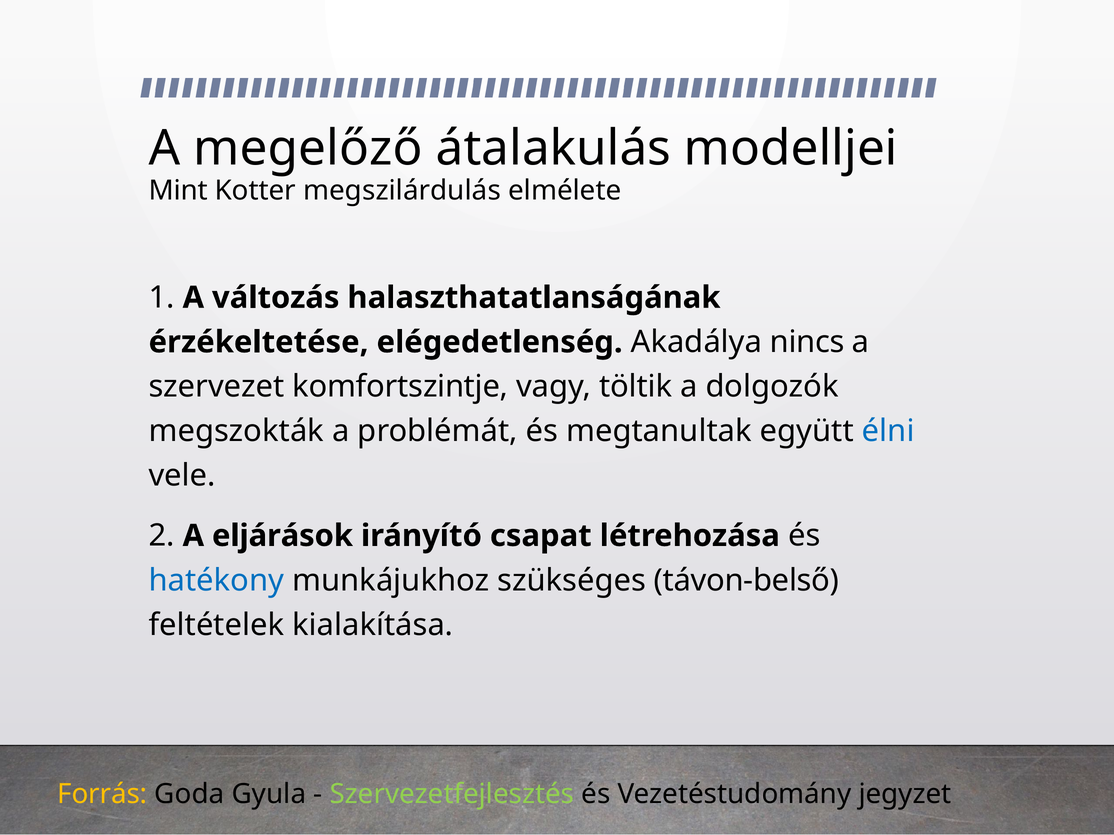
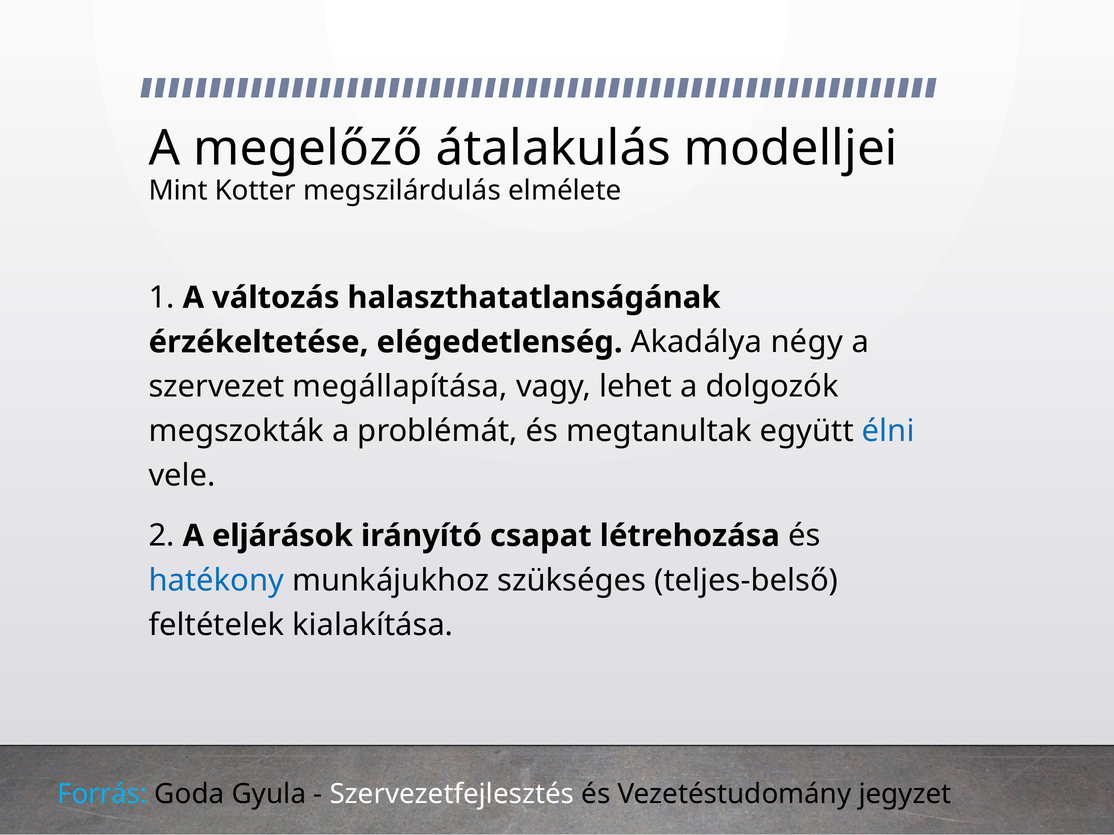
nincs: nincs -> négy (807, 342)
komfortszintje: komfortszintje -> megállapítása (400, 387)
töltik: töltik -> lehet (636, 387)
távon-belső: távon-belső -> teljes-belső (746, 581)
Forrás colour: yellow -> light blue (102, 795)
Szervezetfejlesztés colour: light green -> white (452, 795)
